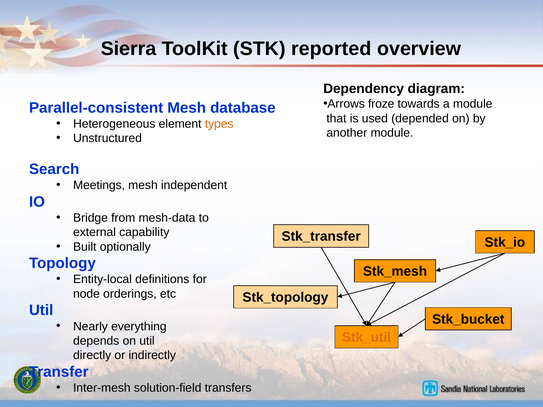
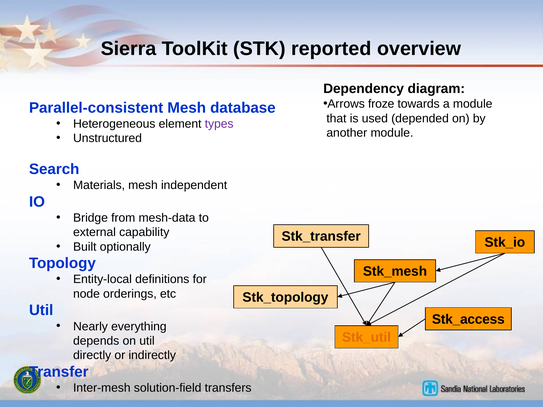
types colour: orange -> purple (219, 124)
Meetings: Meetings -> Materials (99, 185)
Stk_bucket: Stk_bucket -> Stk_access (468, 319)
